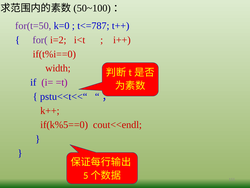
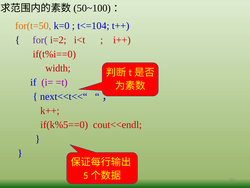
for(t=50 colour: purple -> orange (33, 26)
t<=787: t<=787 -> t<=104 (93, 26)
pstu<<t<<“: pstu<<t<<“ -> next<<t<<“ (64, 96)
